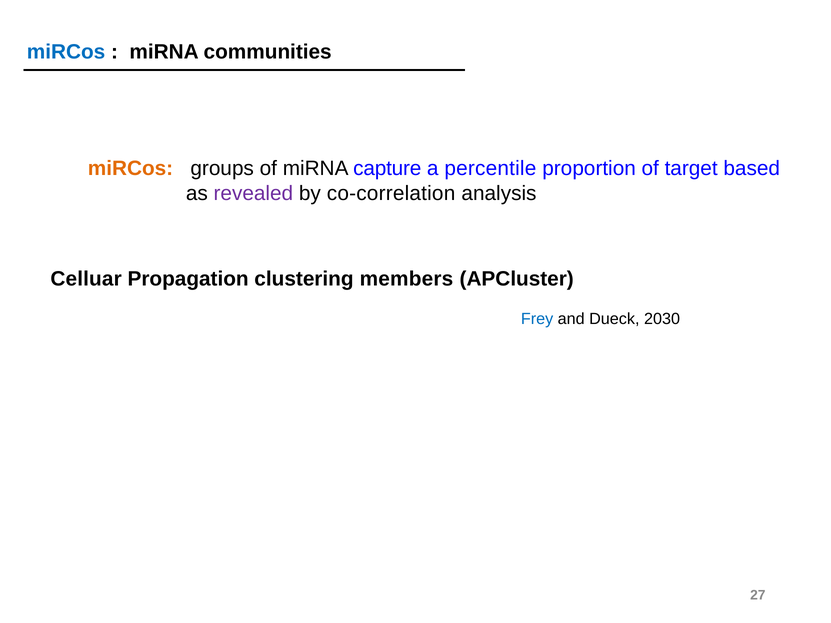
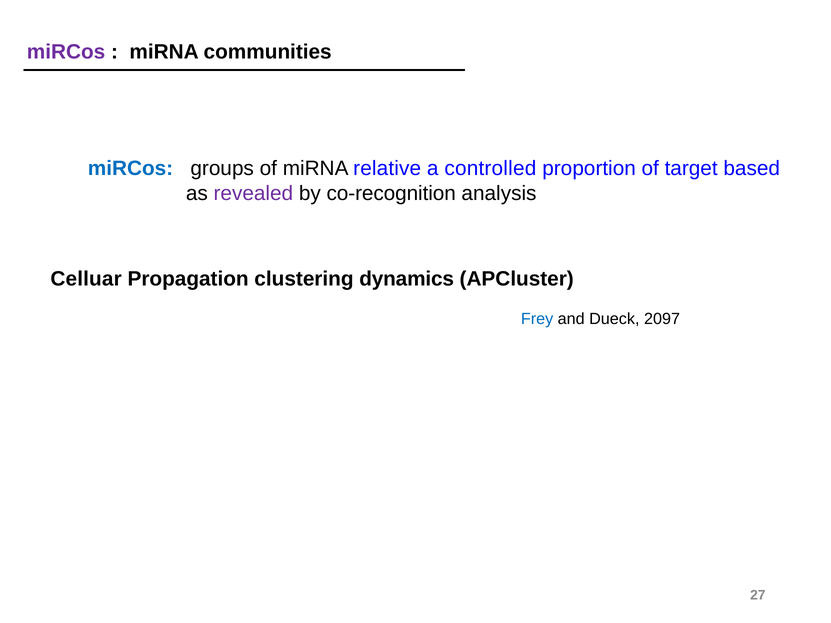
miRCos colour: blue -> purple (66, 52)
miRCos colour: orange -> blue (130, 169)
capture: capture -> relative (387, 169)
percentile: percentile -> controlled (490, 169)
co-correlation: co-correlation -> co-recognition (391, 193)
members: members -> dynamics (407, 279)
2030: 2030 -> 2097 (662, 319)
